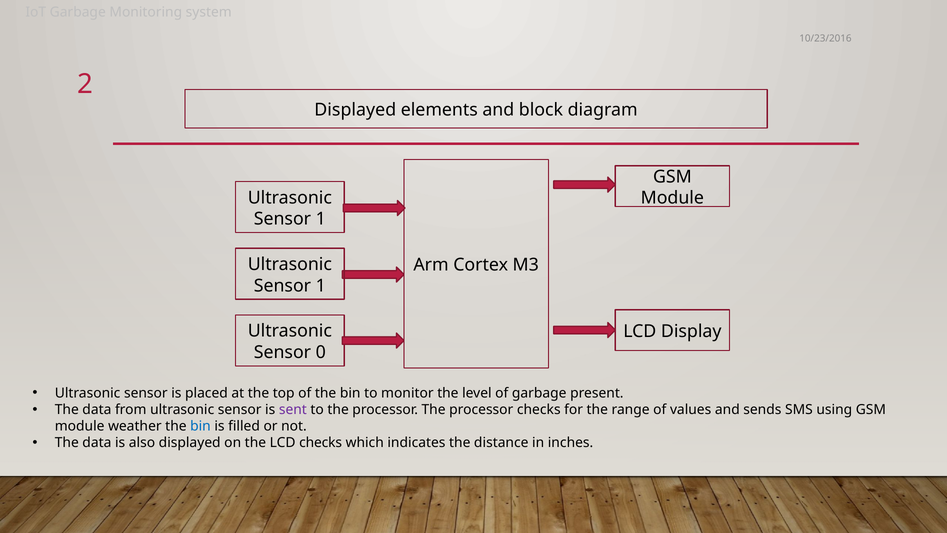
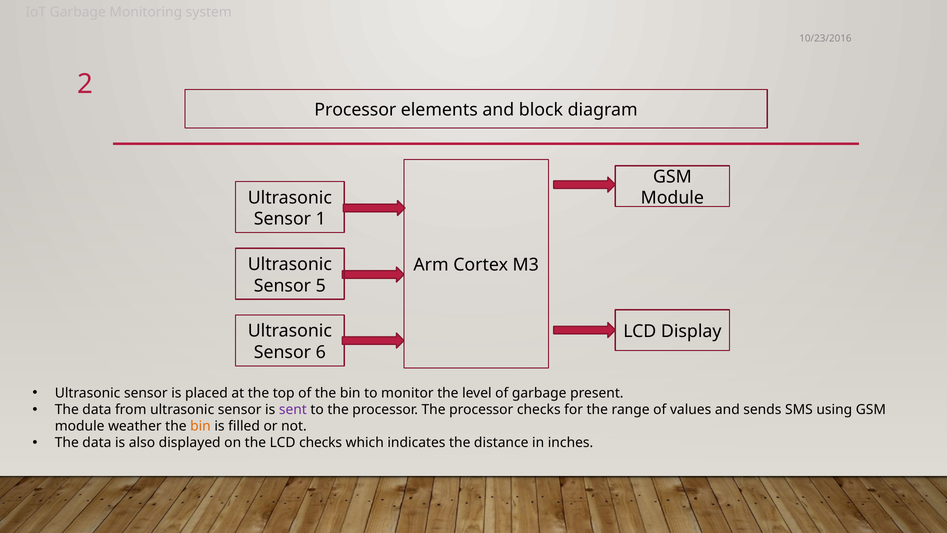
Displayed: Displayed -> Processor (355, 110)
1: 1 -> 5 (321, 285)
0: 0 -> 6 (321, 352)
bin colour: blue -> orange (200, 426)
